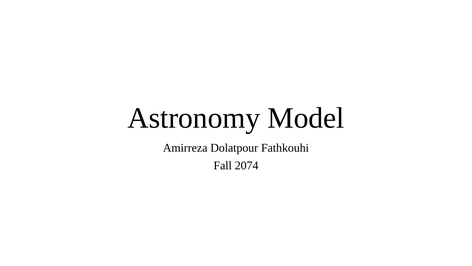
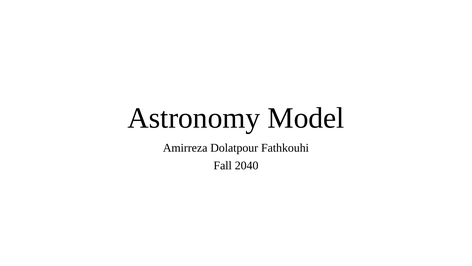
2074: 2074 -> 2040 (247, 165)
